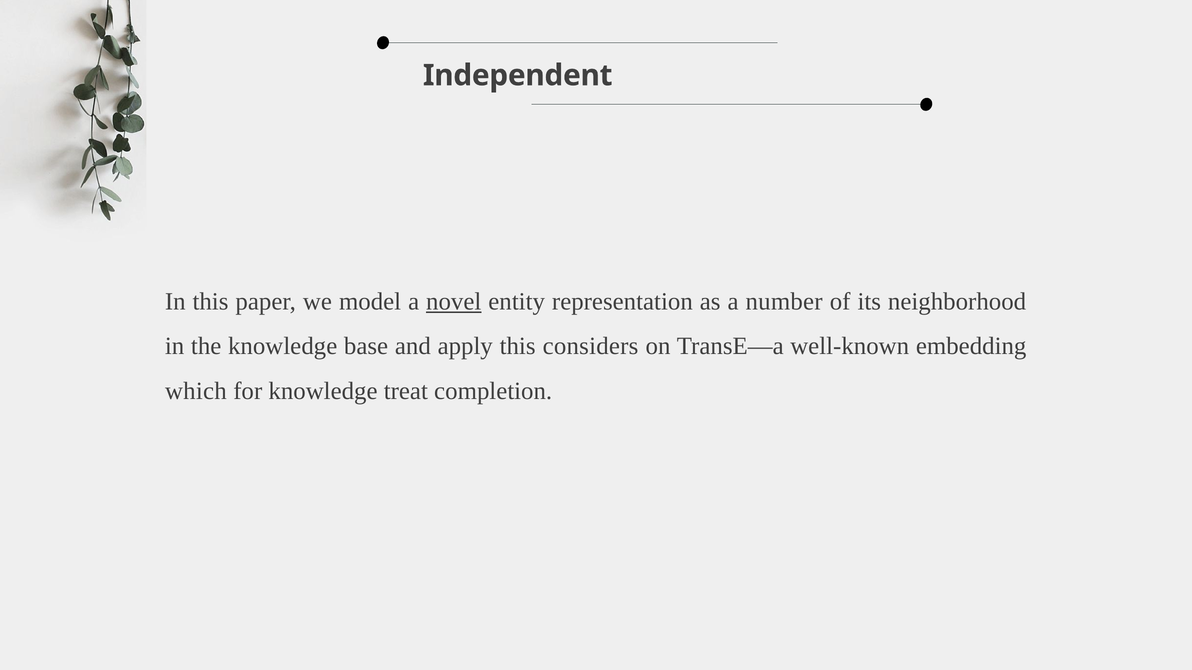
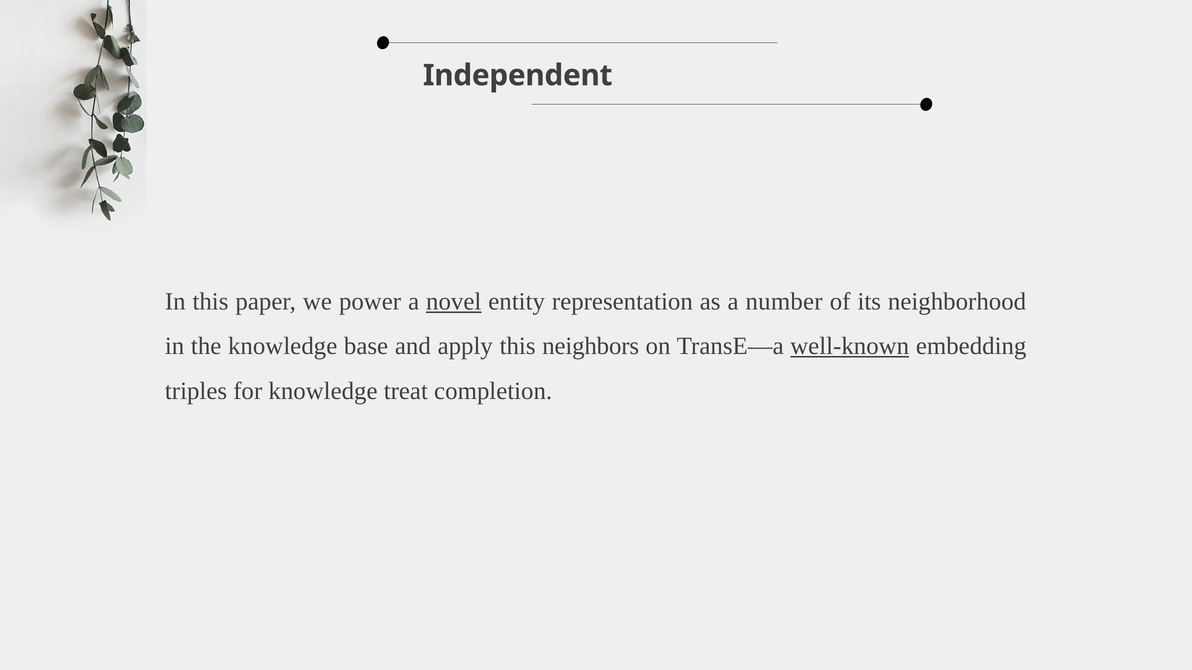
model: model -> power (370, 302)
considers: considers -> neighbors (591, 346)
well-known underline: none -> present (850, 346)
which: which -> triples (196, 391)
